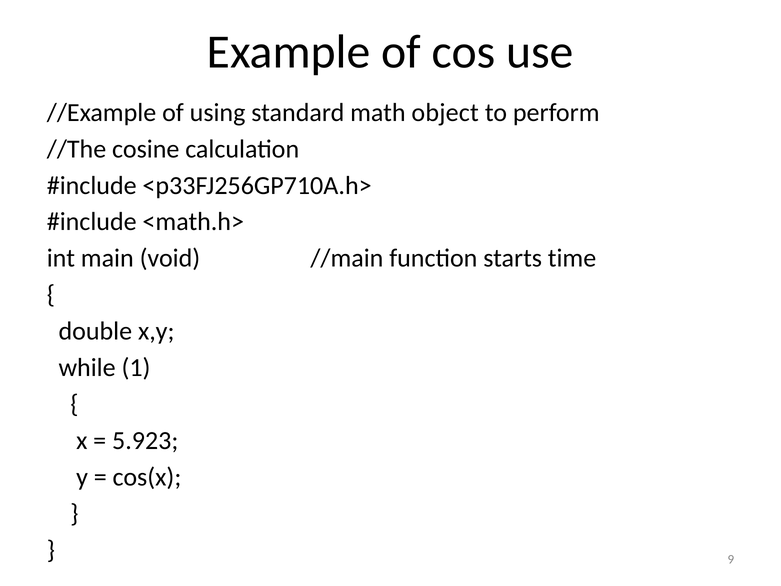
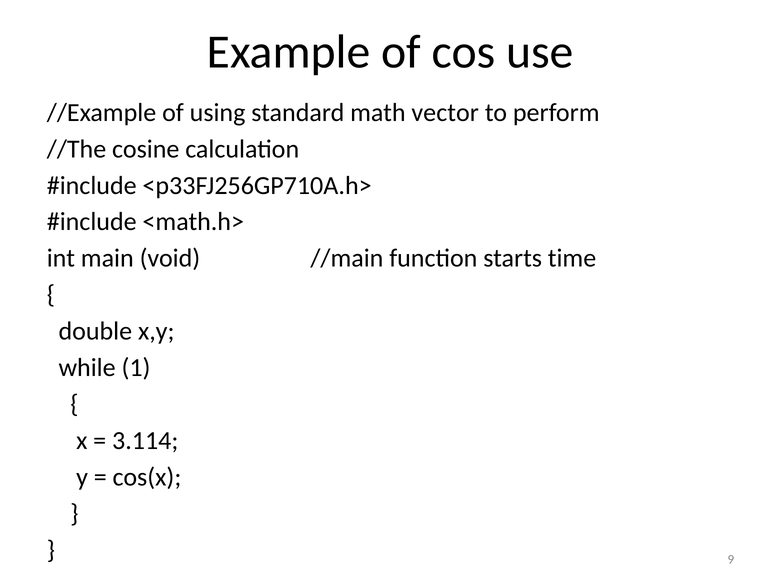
object: object -> vector (445, 112)
5.923: 5.923 -> 3.114 (145, 440)
